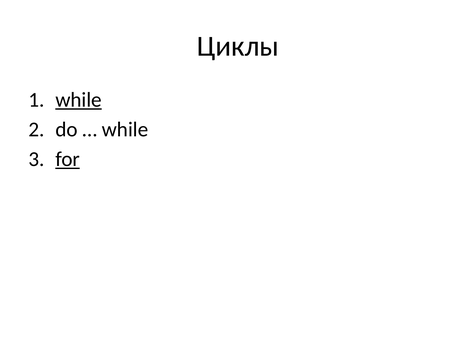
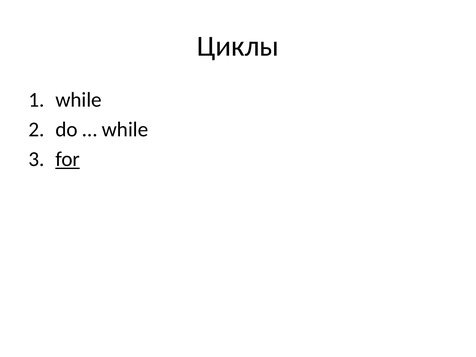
while underline: present -> none (79, 100)
